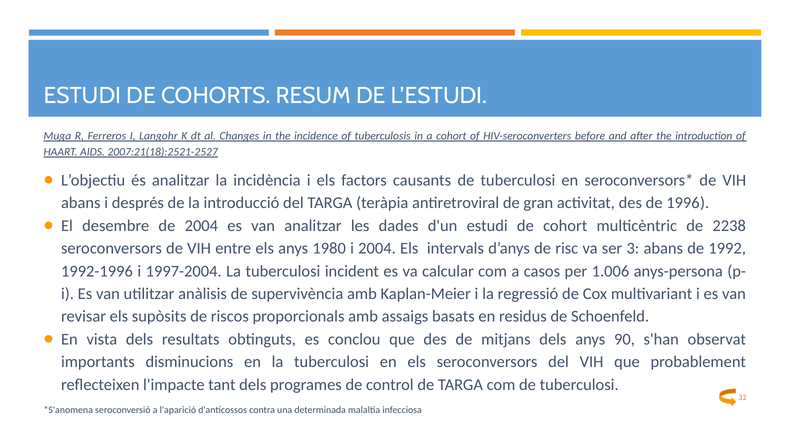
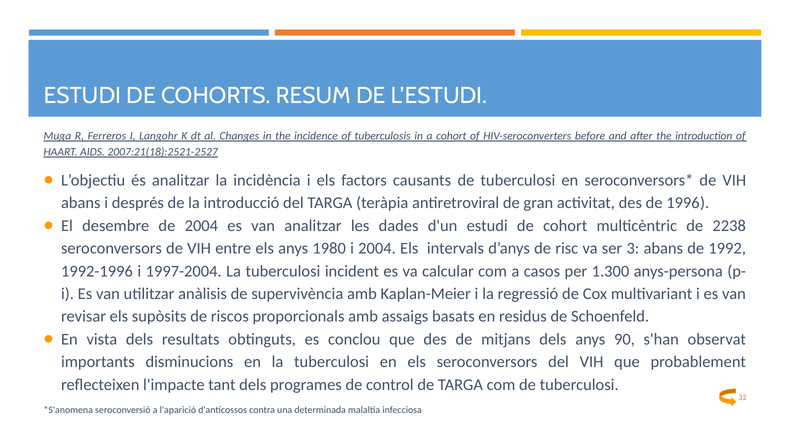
1.006: 1.006 -> 1.300 (610, 271)
